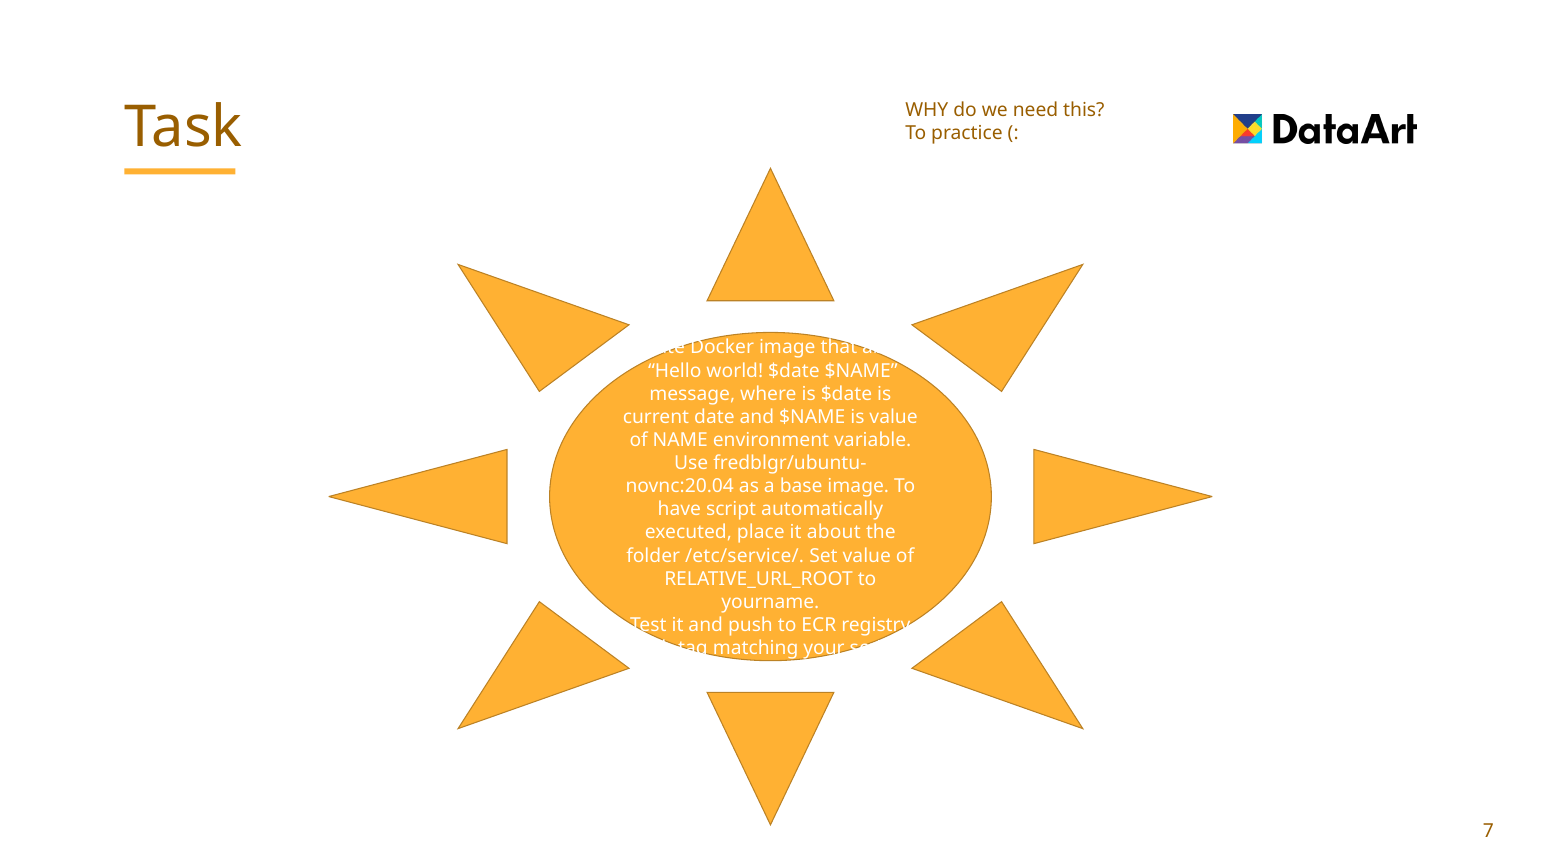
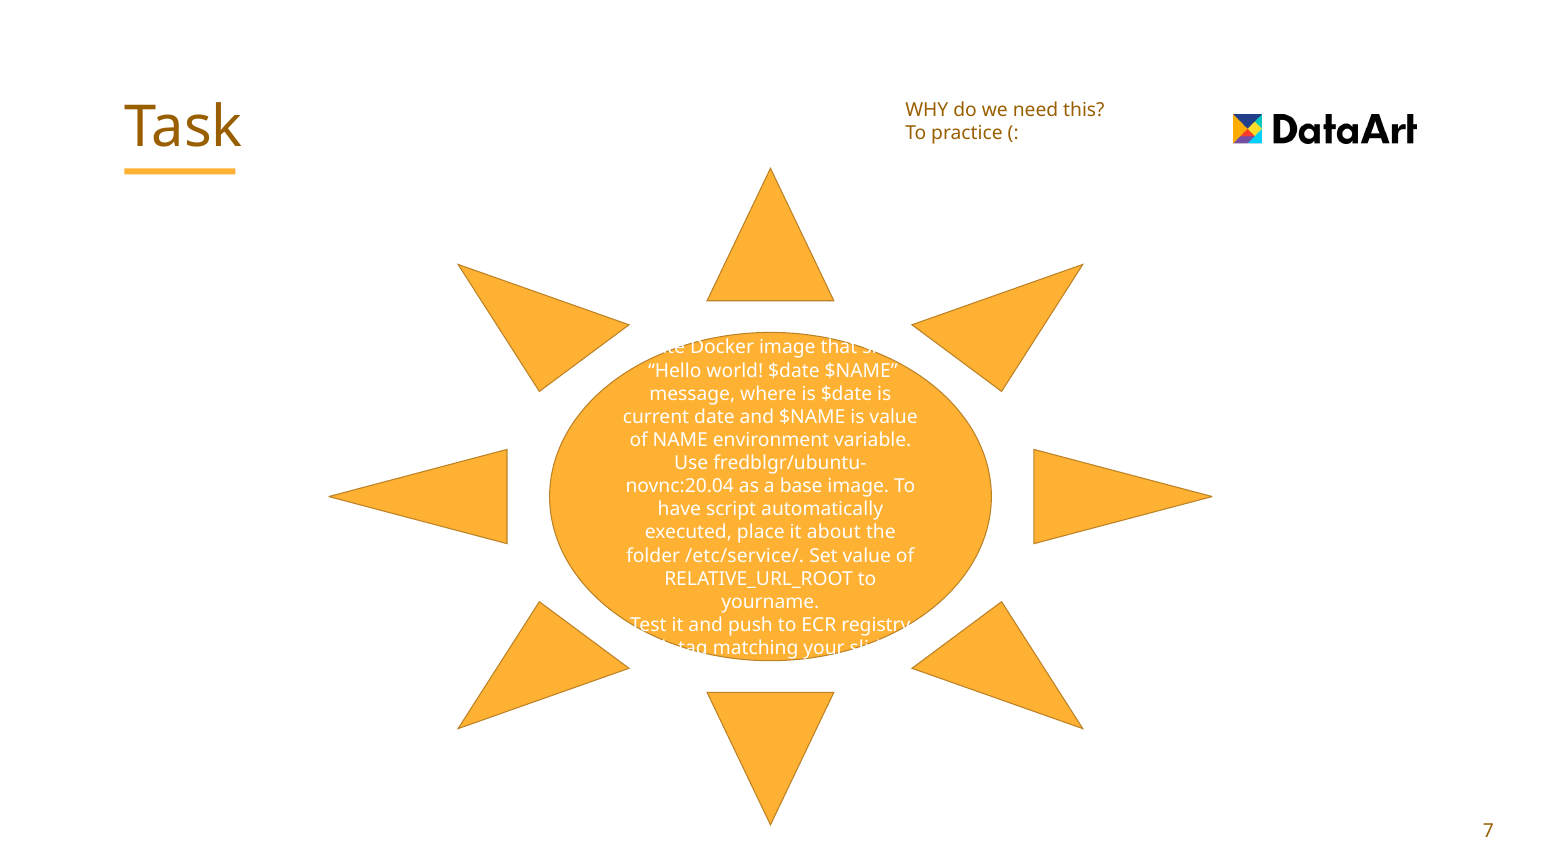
that about: about -> slides (889, 348)
your script: script -> slides (878, 648)
